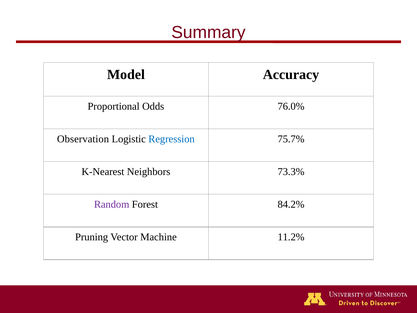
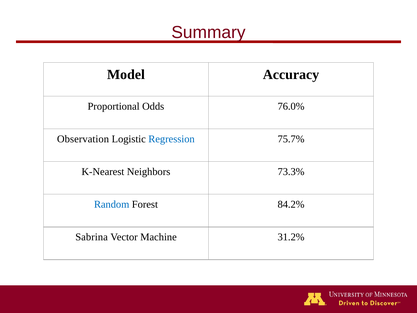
Random colour: purple -> blue (112, 204)
Pruning: Pruning -> Sabrina (92, 237)
11.2%: 11.2% -> 31.2% (291, 237)
